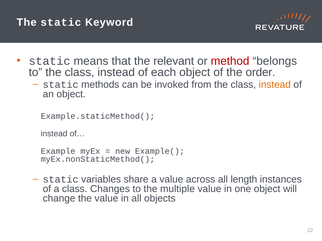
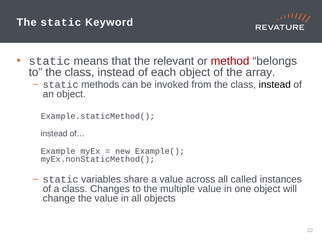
order: order -> array (260, 72)
instead colour: orange -> black (275, 85)
length: length -> called (244, 180)
